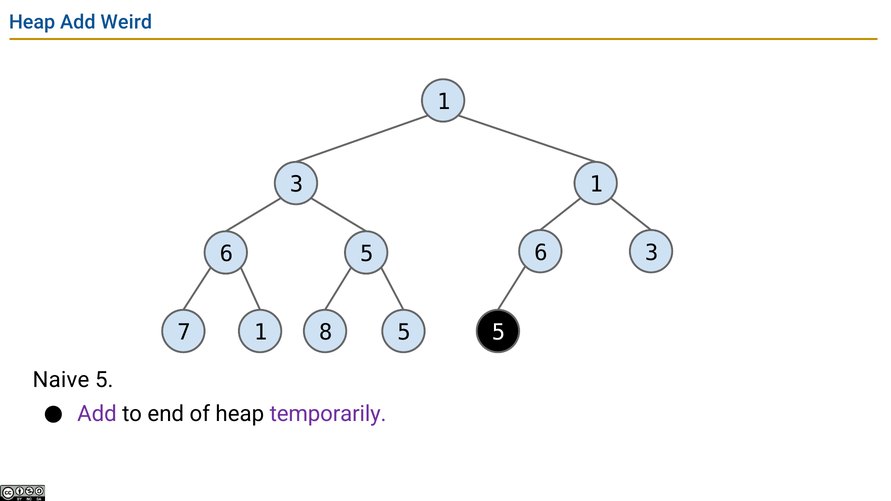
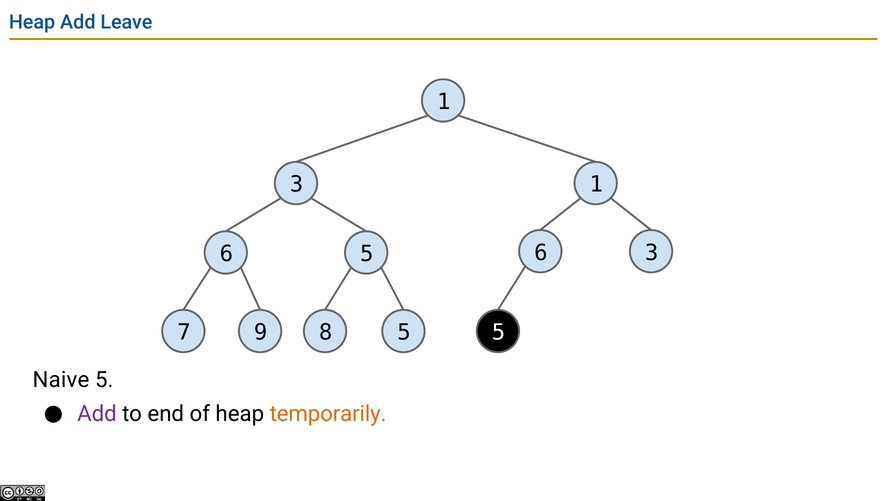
Weird: Weird -> Leave (126, 22)
7 1: 1 -> 9 (261, 333)
temporarily colour: purple -> orange (328, 414)
